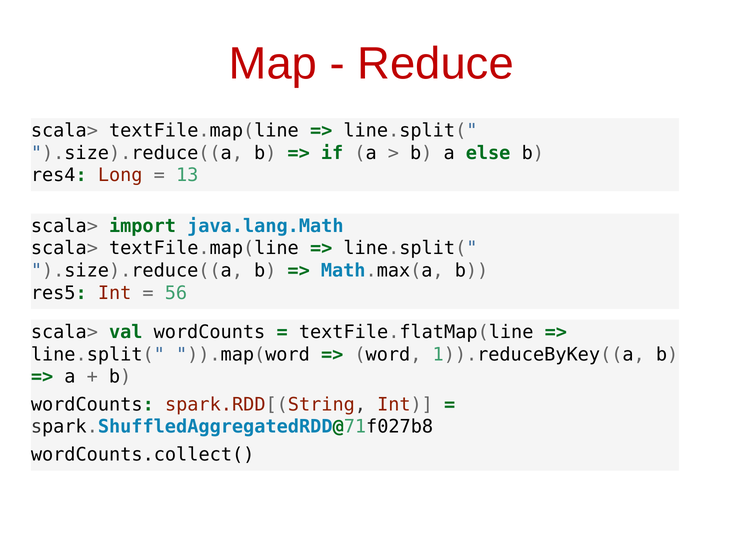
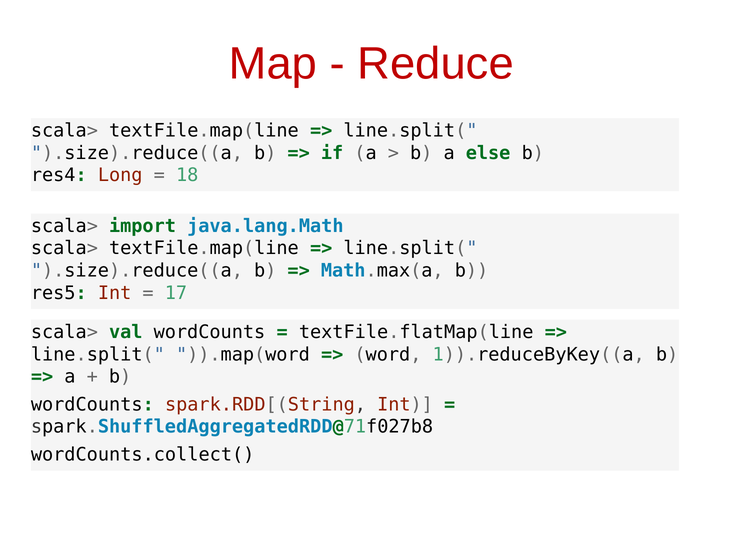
13: 13 -> 18 (187, 175)
56: 56 -> 17 (176, 293)
